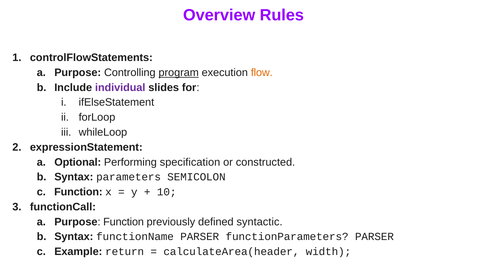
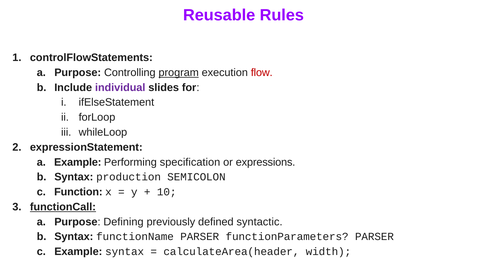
Overview: Overview -> Reusable (219, 15)
flow colour: orange -> red (262, 73)
Optional: Optional -> Example (78, 162)
constructed: constructed -> expressions (266, 162)
parameters: parameters -> production (129, 177)
functionCall underline: none -> present (63, 207)
Purpose Function: Function -> Defining (123, 222)
Example return: return -> syntax (125, 252)
